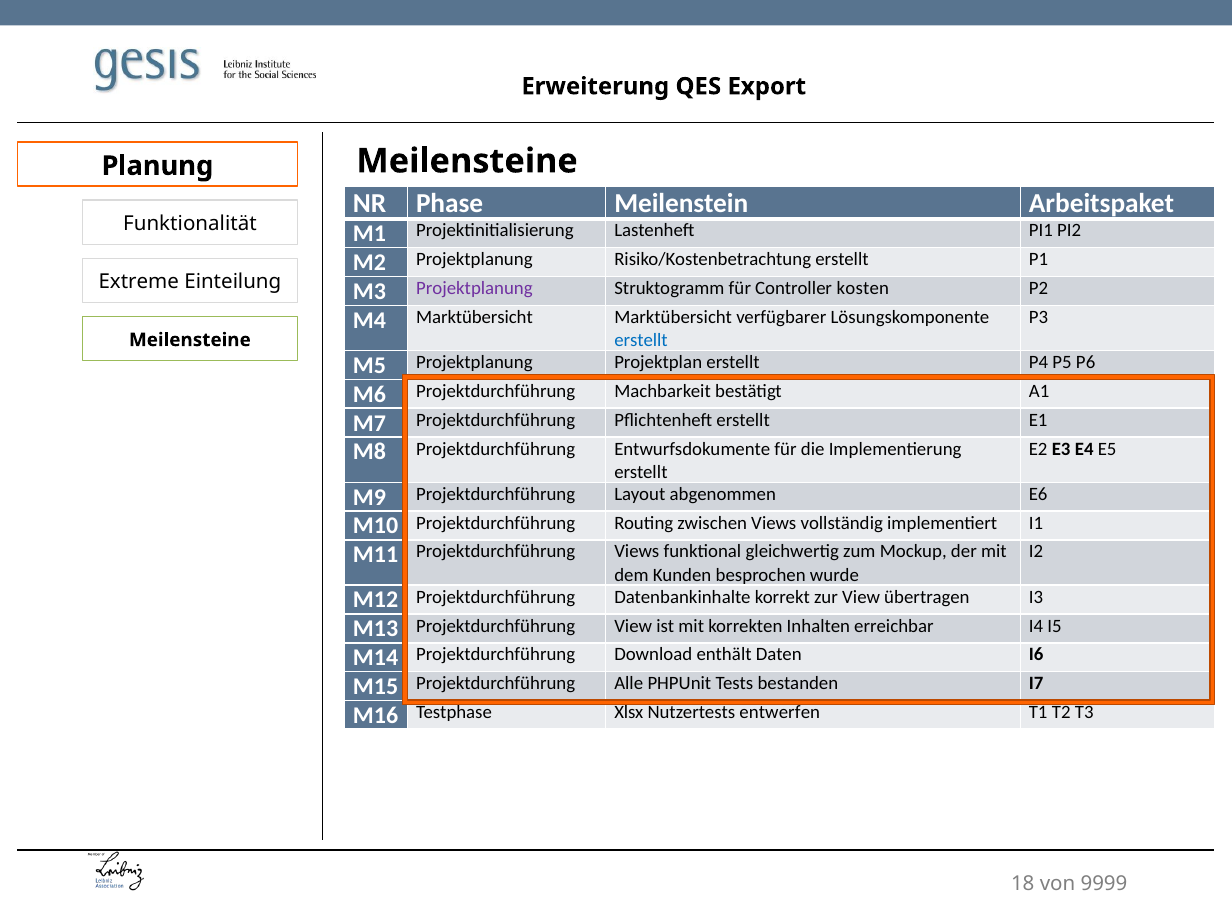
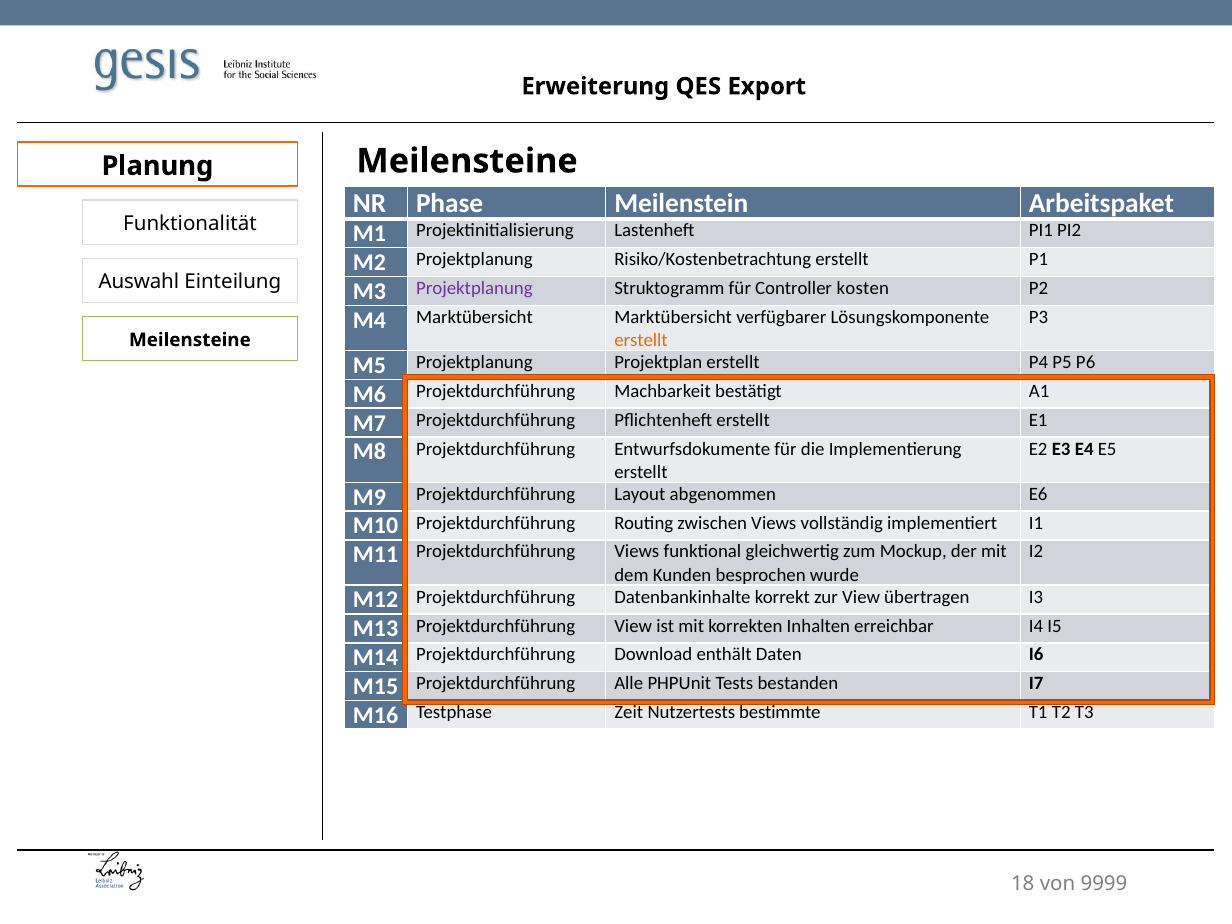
Extreme: Extreme -> Auswahl (139, 282)
erstellt colour: blue -> orange (641, 340)
Xlsx: Xlsx -> Zeit (629, 712)
entwerfen: entwerfen -> bestimmte (780, 712)
